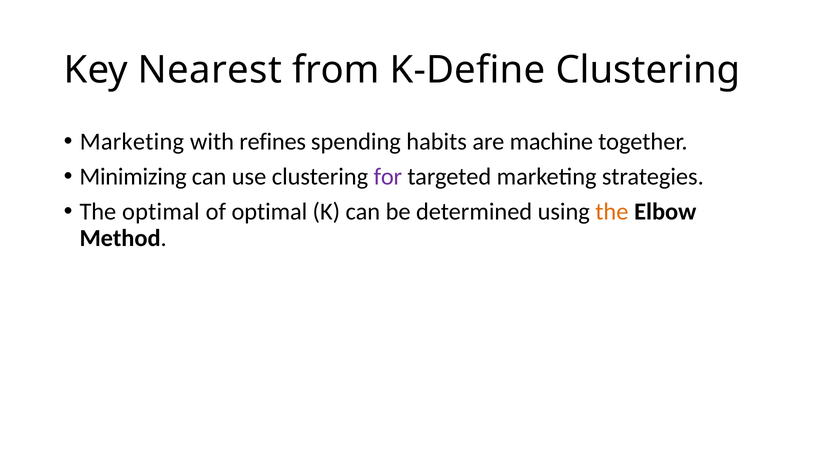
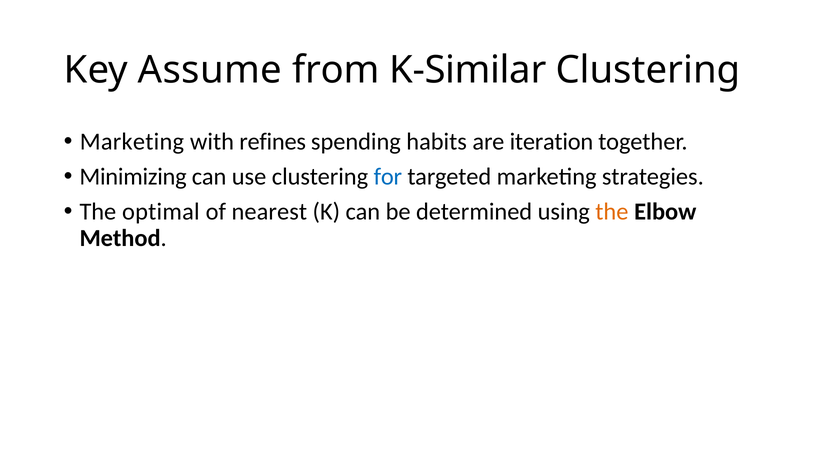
Nearest: Nearest -> Assume (210, 70)
K-Define: K-Define -> K-Similar (468, 70)
machine: machine -> iteration (551, 142)
for colour: purple -> blue (388, 177)
of optimal: optimal -> nearest (269, 212)
